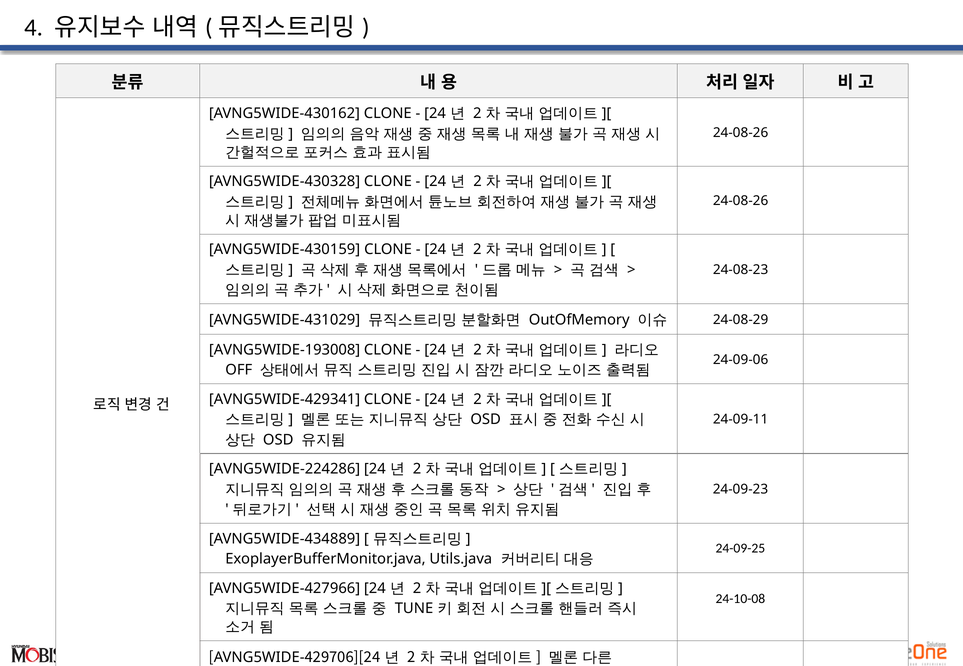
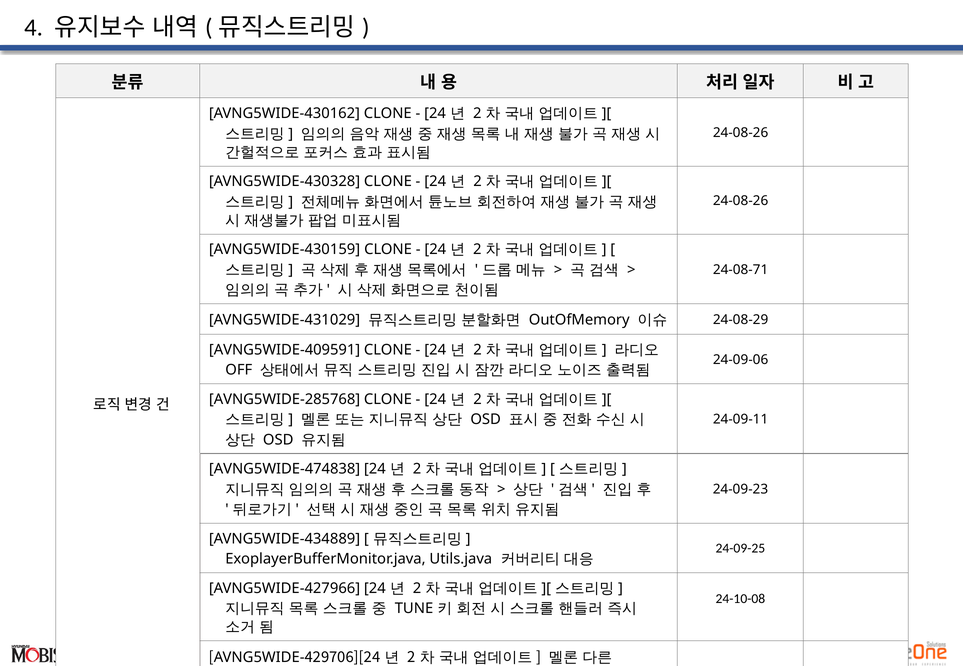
24-08-23: 24-08-23 -> 24-08-71 (741, 270)
AVNG5WIDE-193008: AVNG5WIDE-193008 -> AVNG5WIDE-409591 (285, 350)
AVNG5WIDE-429341: AVNG5WIDE-429341 -> AVNG5WIDE-285768 (285, 400)
AVNG5WIDE-224286: AVNG5WIDE-224286 -> AVNG5WIDE-474838 (285, 469)
